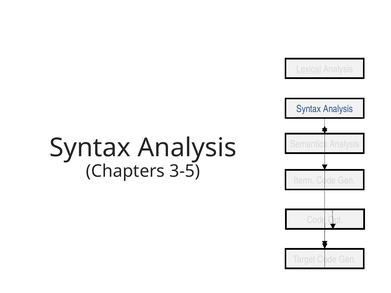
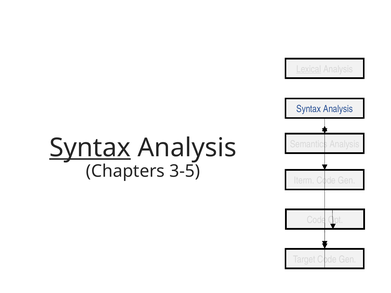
Syntax underline: none -> present (90, 148)
